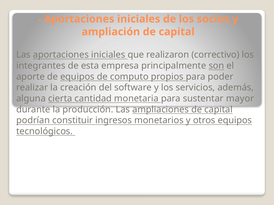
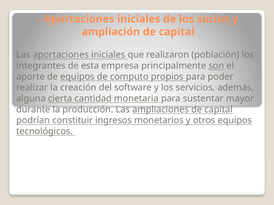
correctivo: correctivo -> población (215, 55)
